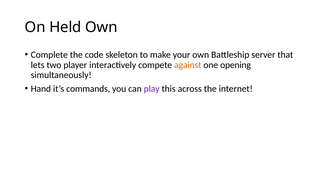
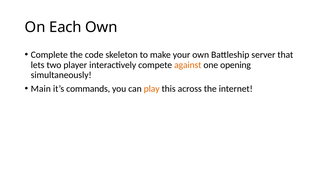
Held: Held -> Each (65, 27)
Hand: Hand -> Main (41, 89)
play colour: purple -> orange (152, 89)
